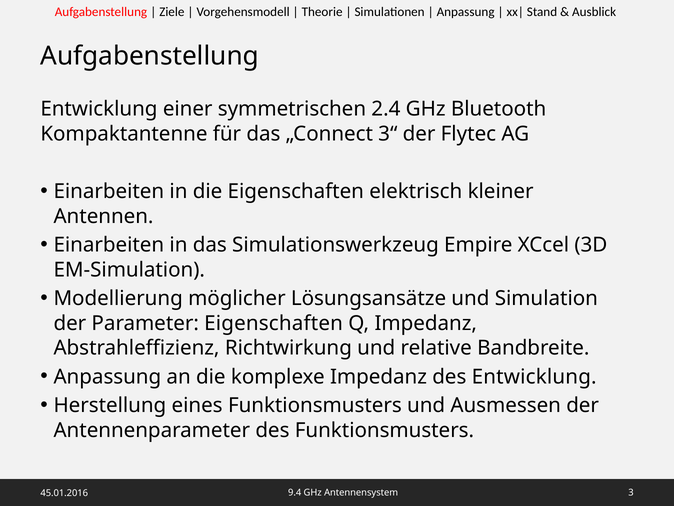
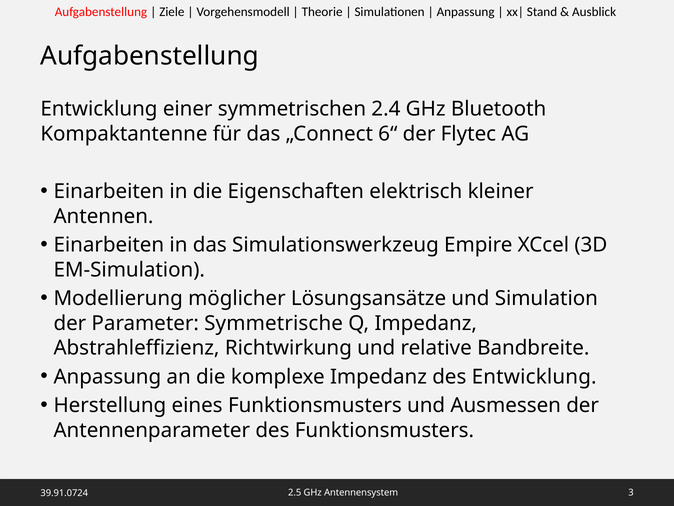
3“: 3“ -> 6“ (388, 134)
Parameter Eigenschaften: Eigenschaften -> Symmetrische (274, 323)
9.4: 9.4 -> 2.5 (295, 492)
45.01.2016: 45.01.2016 -> 39.91.0724 (64, 493)
